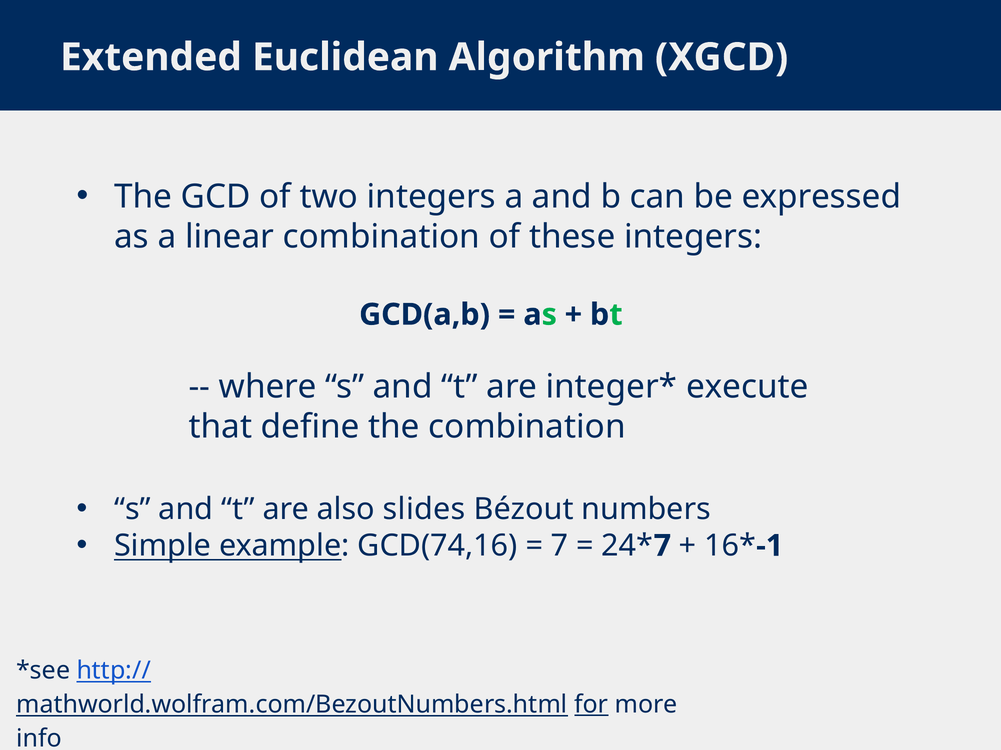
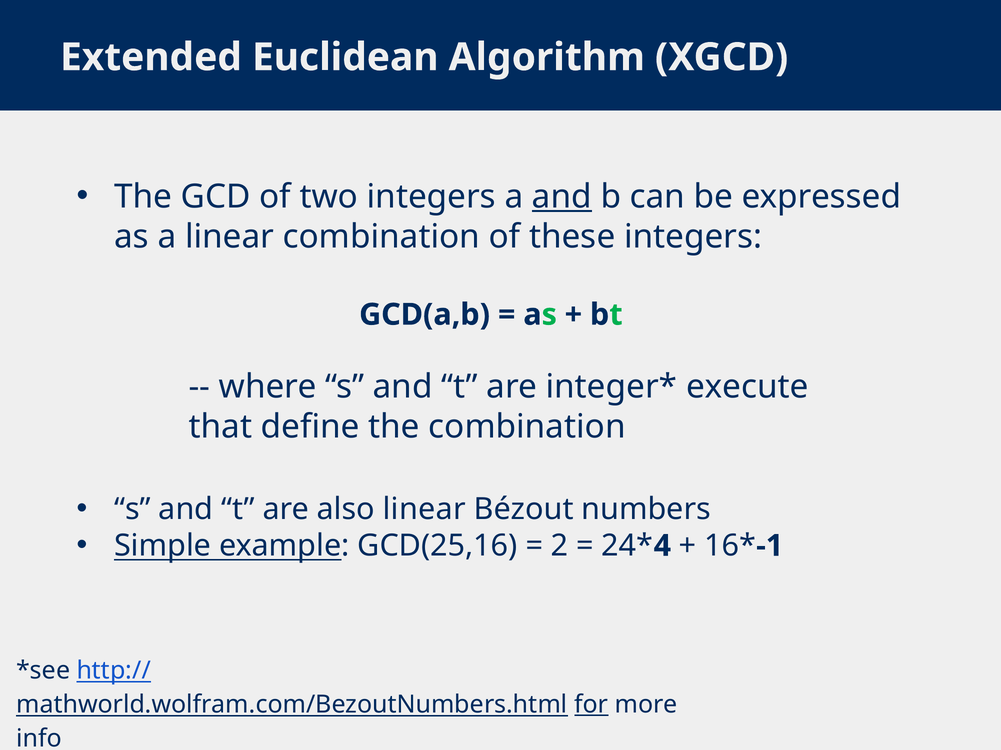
and underline: none -> present (562, 197)
also slides: slides -> linear (424, 510)
GCD(74,16: GCD(74,16 -> GCD(25,16 (438, 546)
7: 7 -> 2 (560, 546)
7: 7 -> 4 (662, 546)
